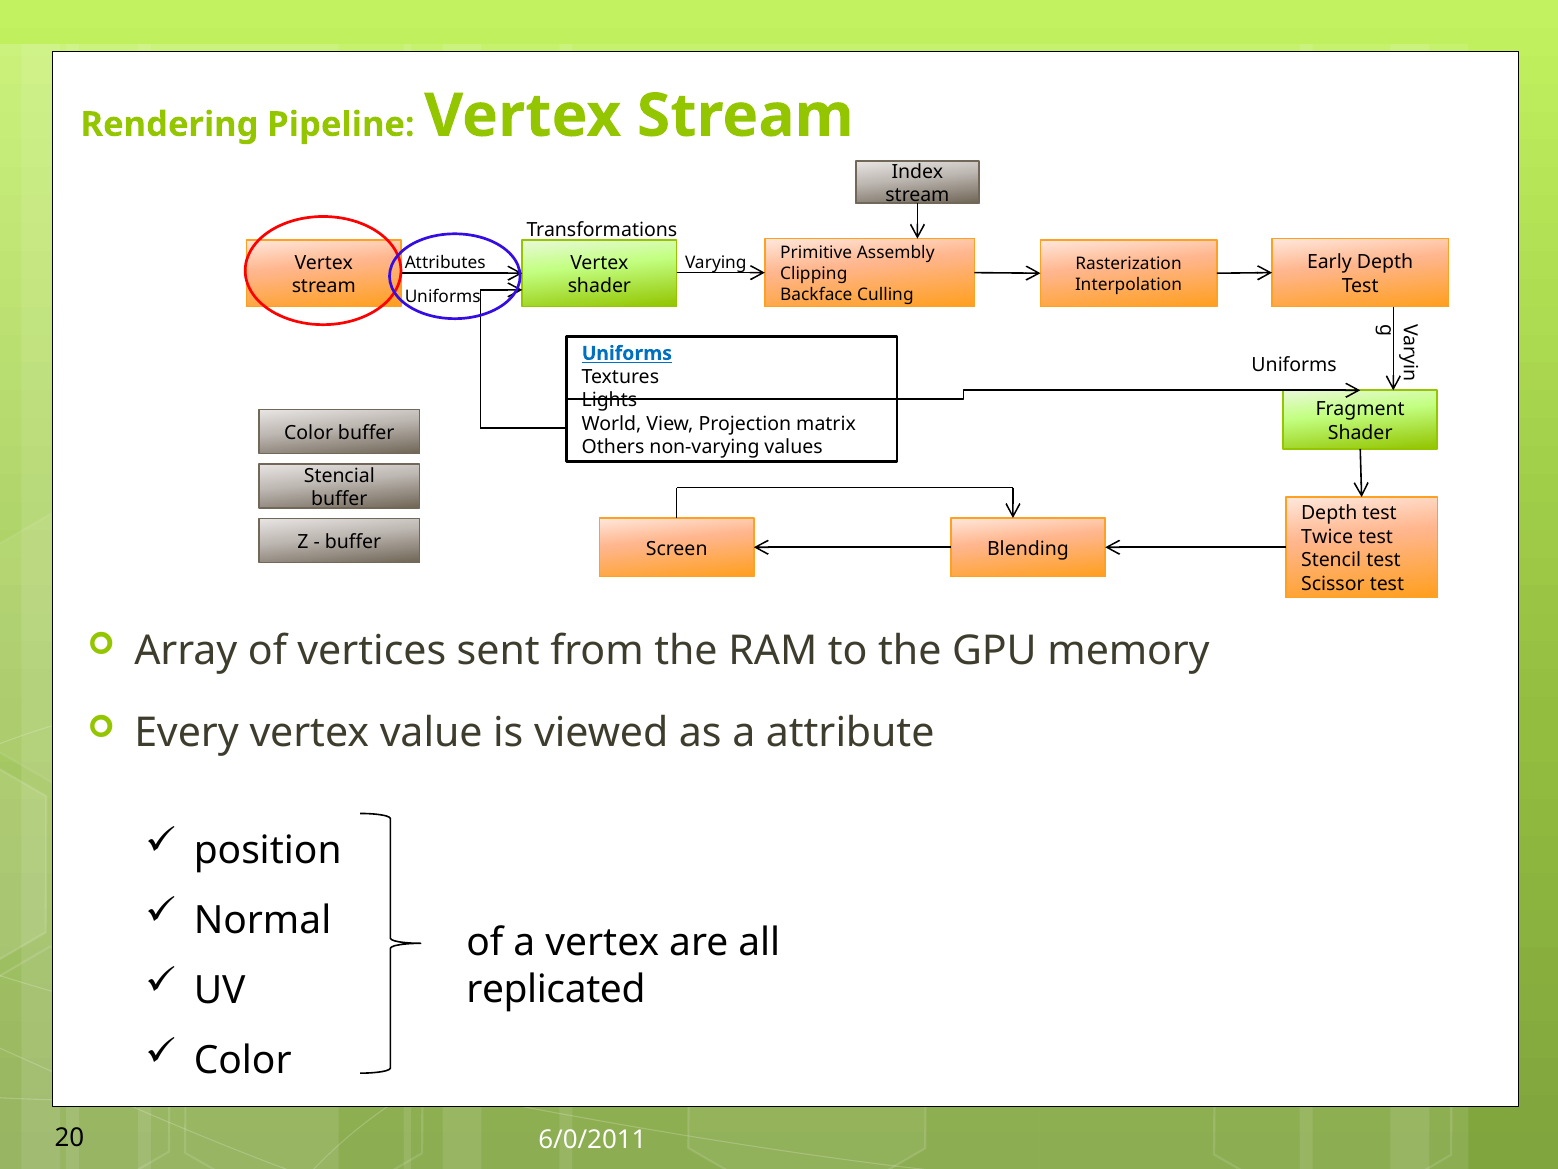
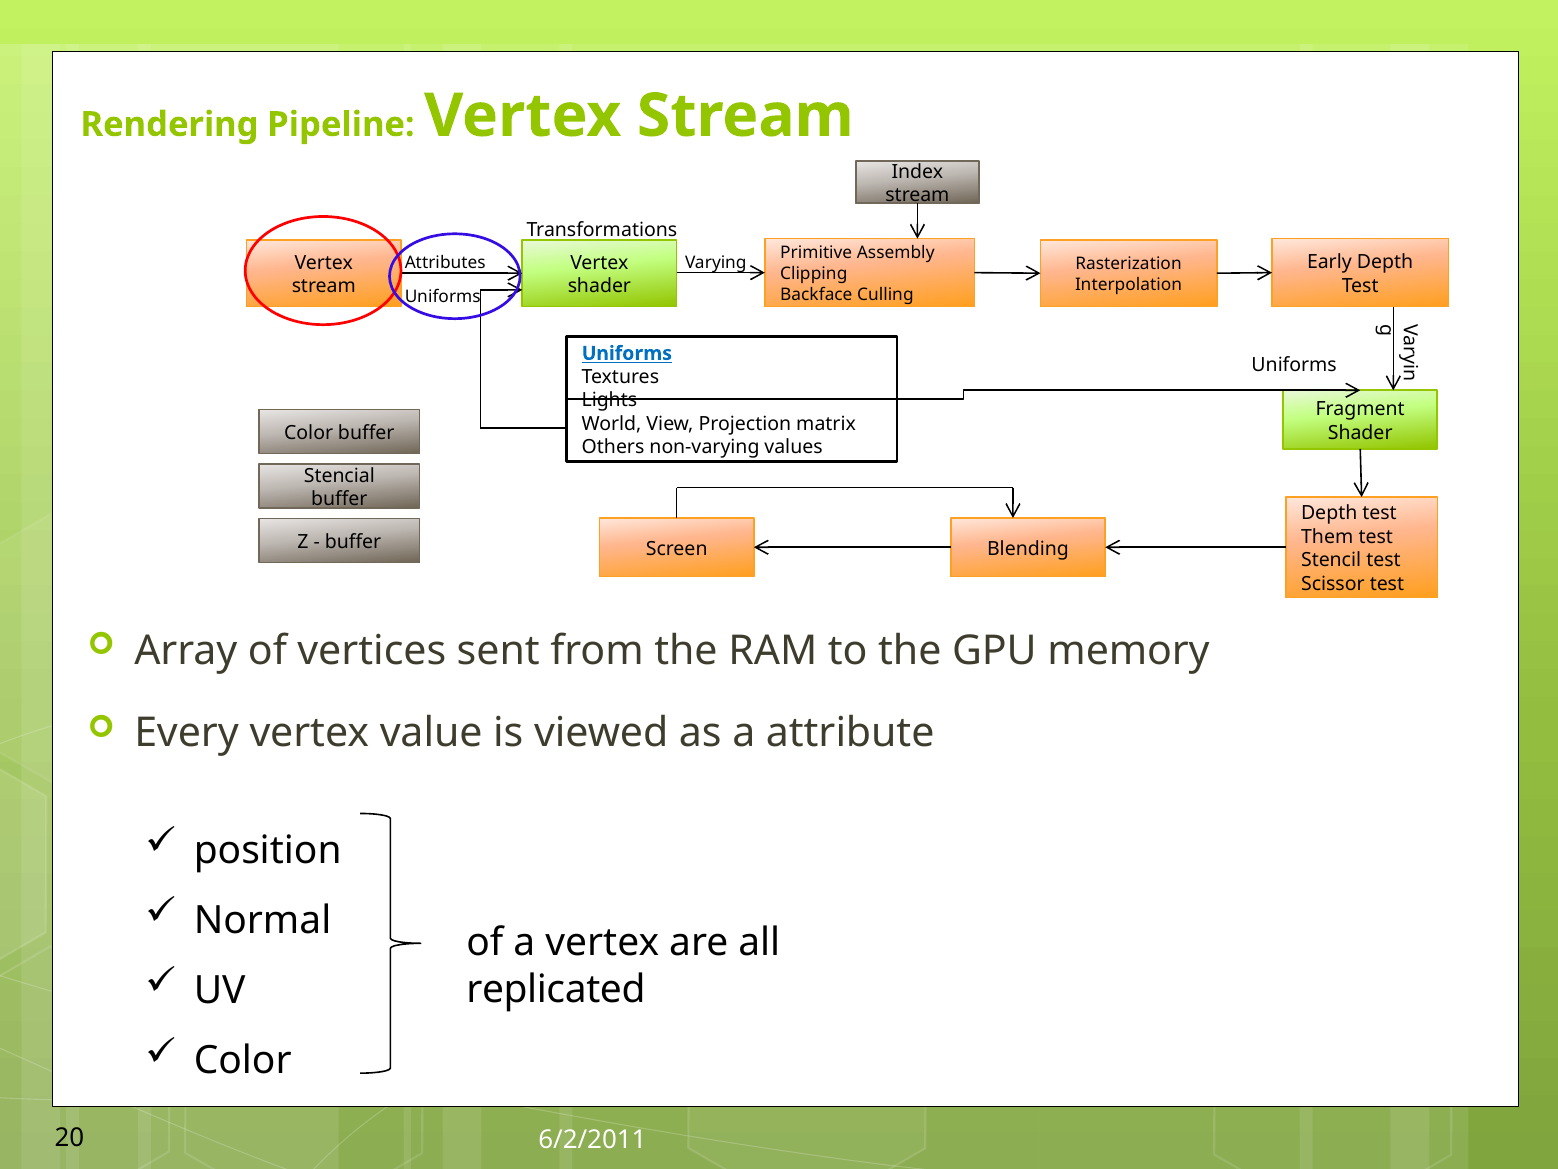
Twice: Twice -> Them (1327, 537)
6/0/2011: 6/0/2011 -> 6/2/2011 (592, 1139)
